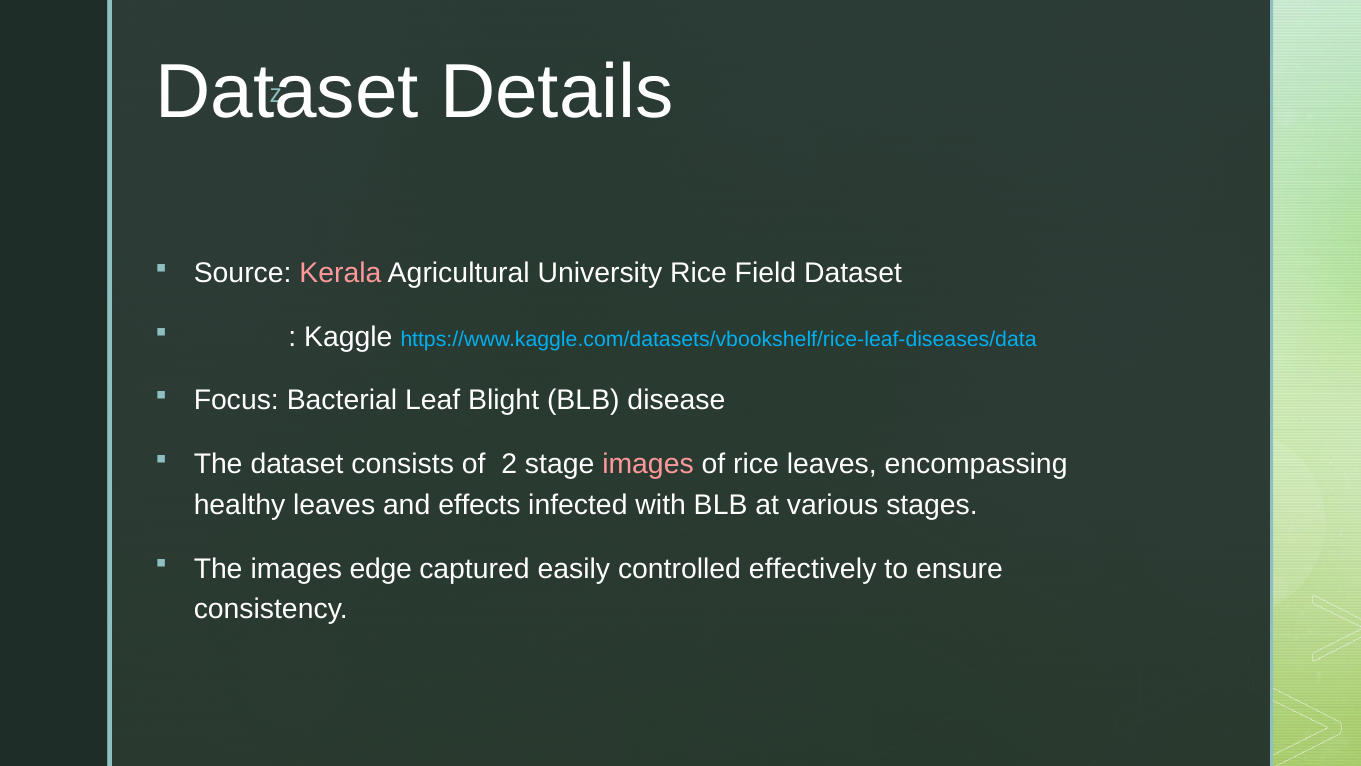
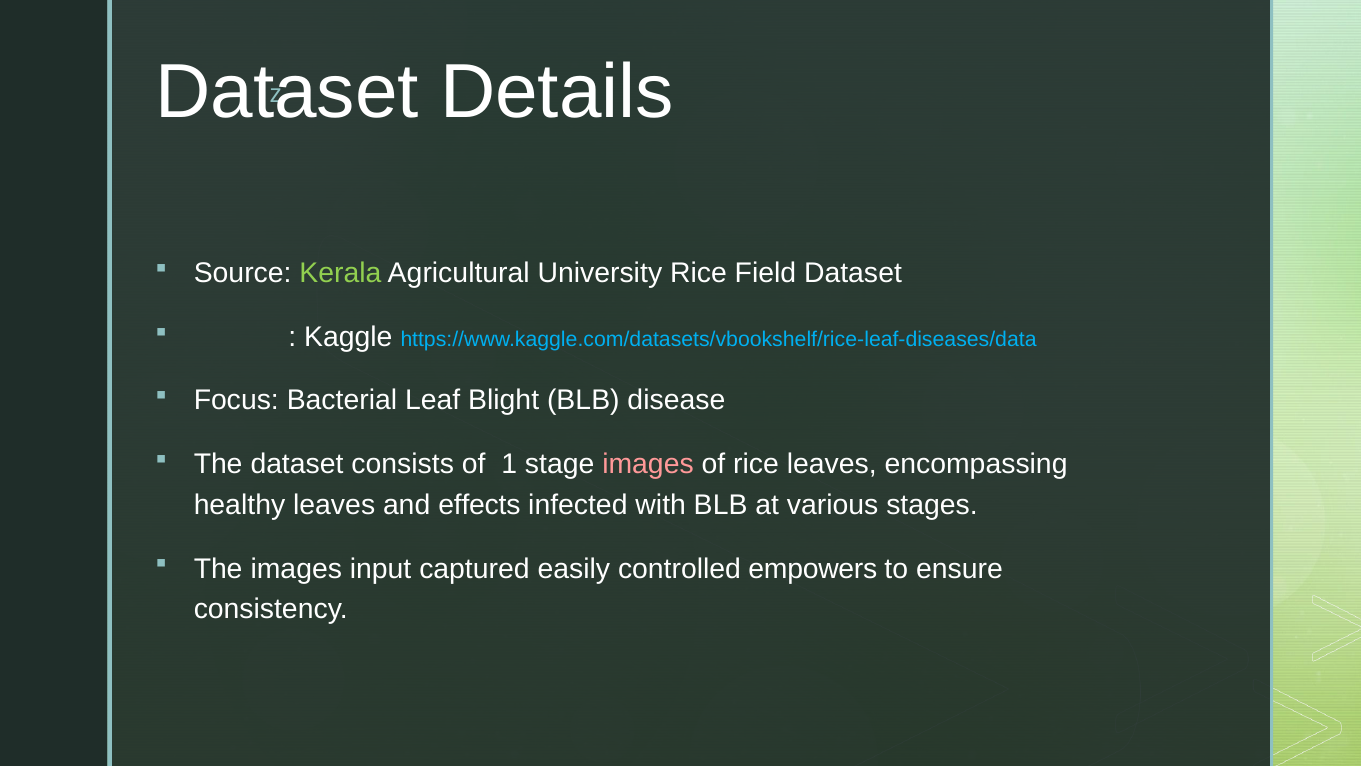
Kerala colour: pink -> light green (340, 273)
2: 2 -> 1 (509, 464)
edge: edge -> input (381, 568)
effectively: effectively -> empowers (813, 568)
